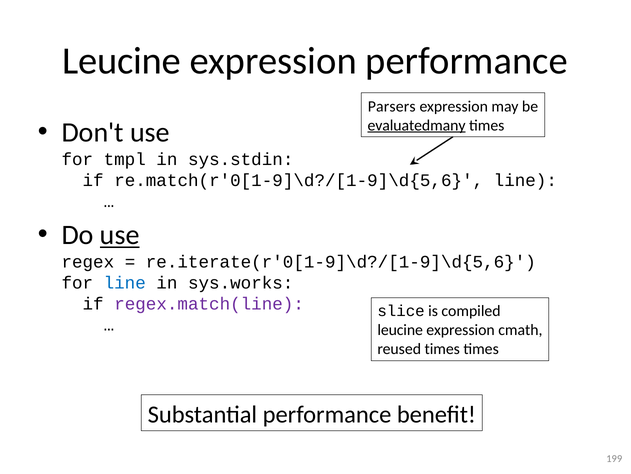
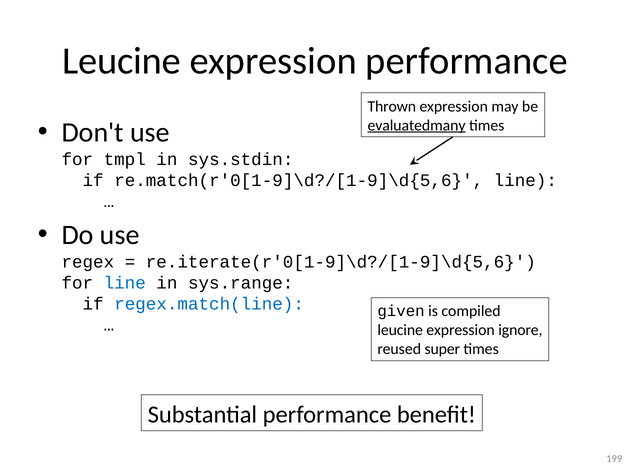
Parsers: Parsers -> Thrown (392, 106)
use underline: present -> none (120, 235)
sys.works: sys.works -> sys.range (241, 282)
regex.match(line colour: purple -> blue (209, 303)
slice: slice -> given (401, 311)
cmath: cmath -> ignore (520, 330)
reused times: times -> super (442, 349)
